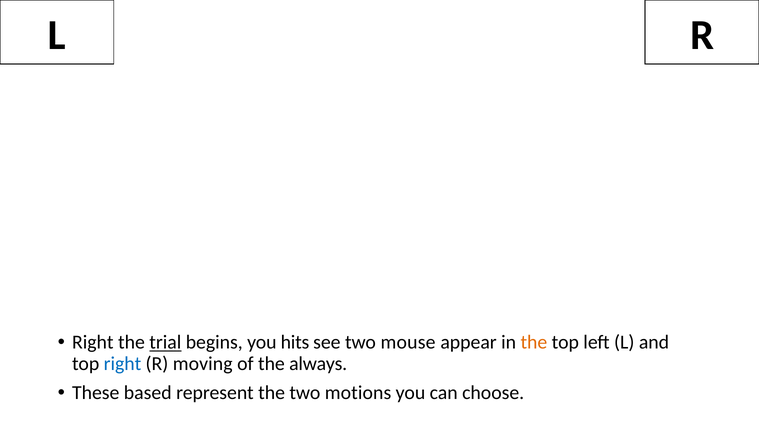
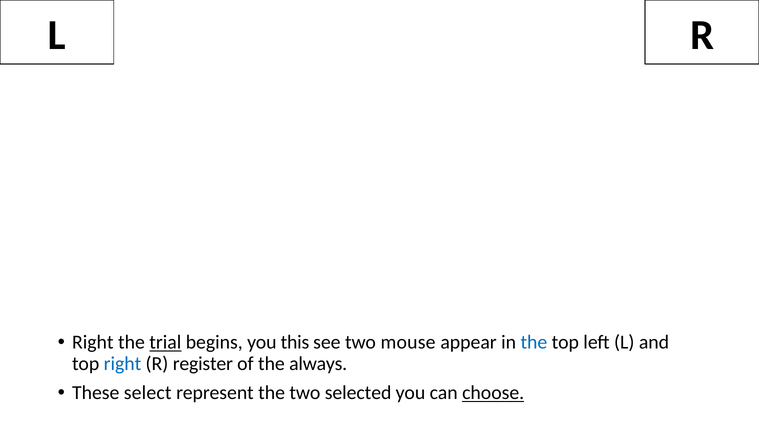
hits: hits -> this (295, 342)
the colour: orange -> blue (534, 342)
moving: moving -> register (203, 364)
based: based -> select (148, 393)
motions: motions -> selected (358, 393)
choose underline: none -> present (493, 393)
